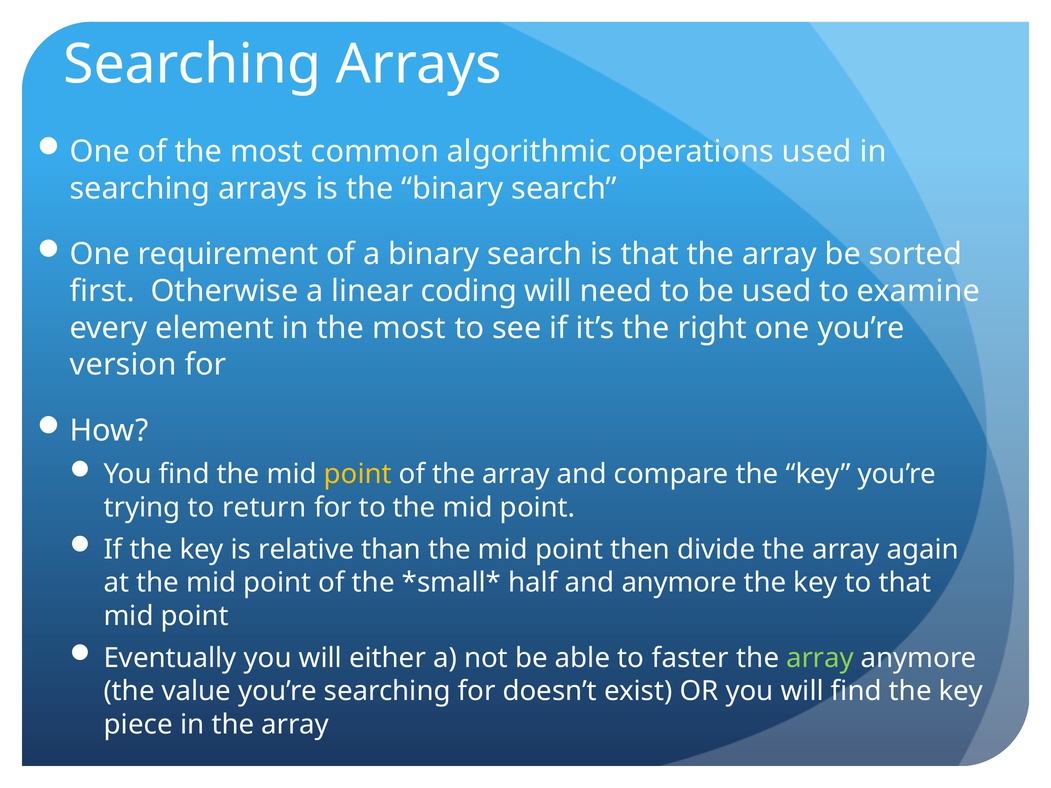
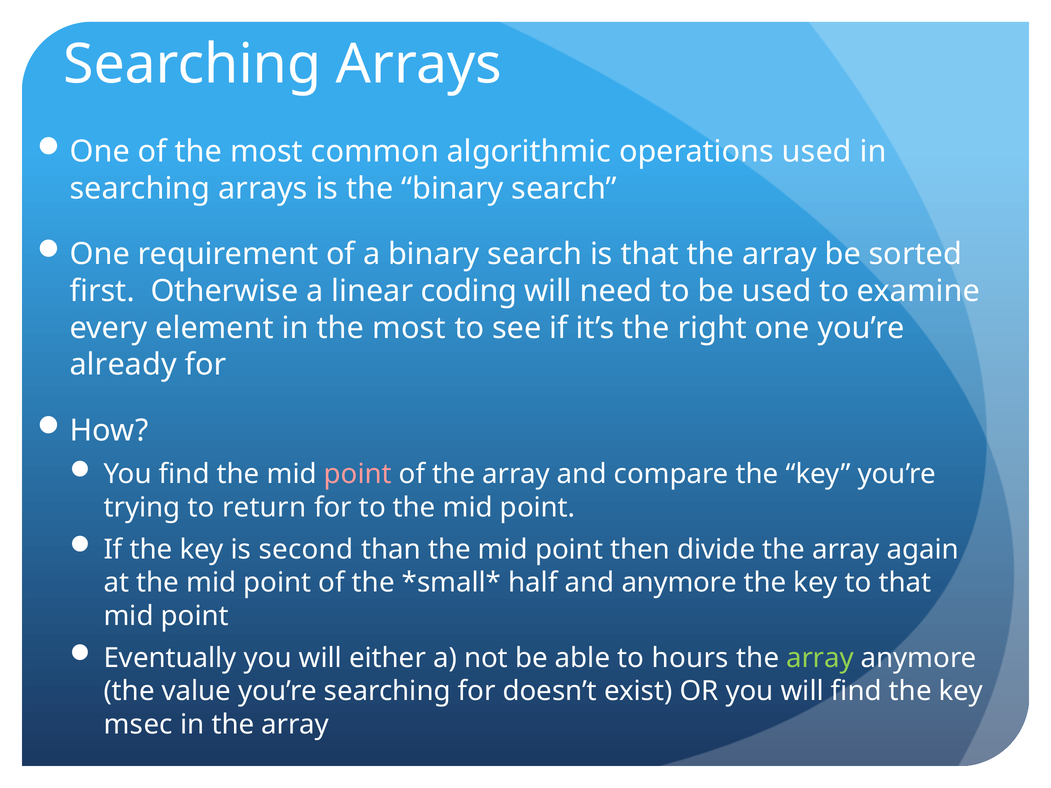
version: version -> already (123, 365)
point colour: yellow -> pink (358, 474)
relative: relative -> second (306, 550)
faster: faster -> hours (690, 658)
piece: piece -> msec (138, 725)
